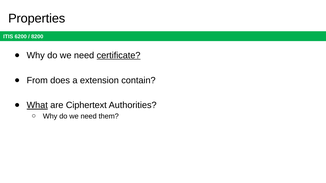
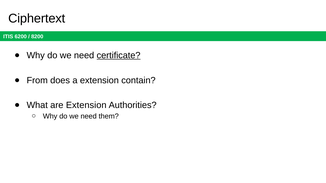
Properties: Properties -> Ciphertext (37, 19)
What underline: present -> none (37, 105)
are Ciphertext: Ciphertext -> Extension (86, 105)
